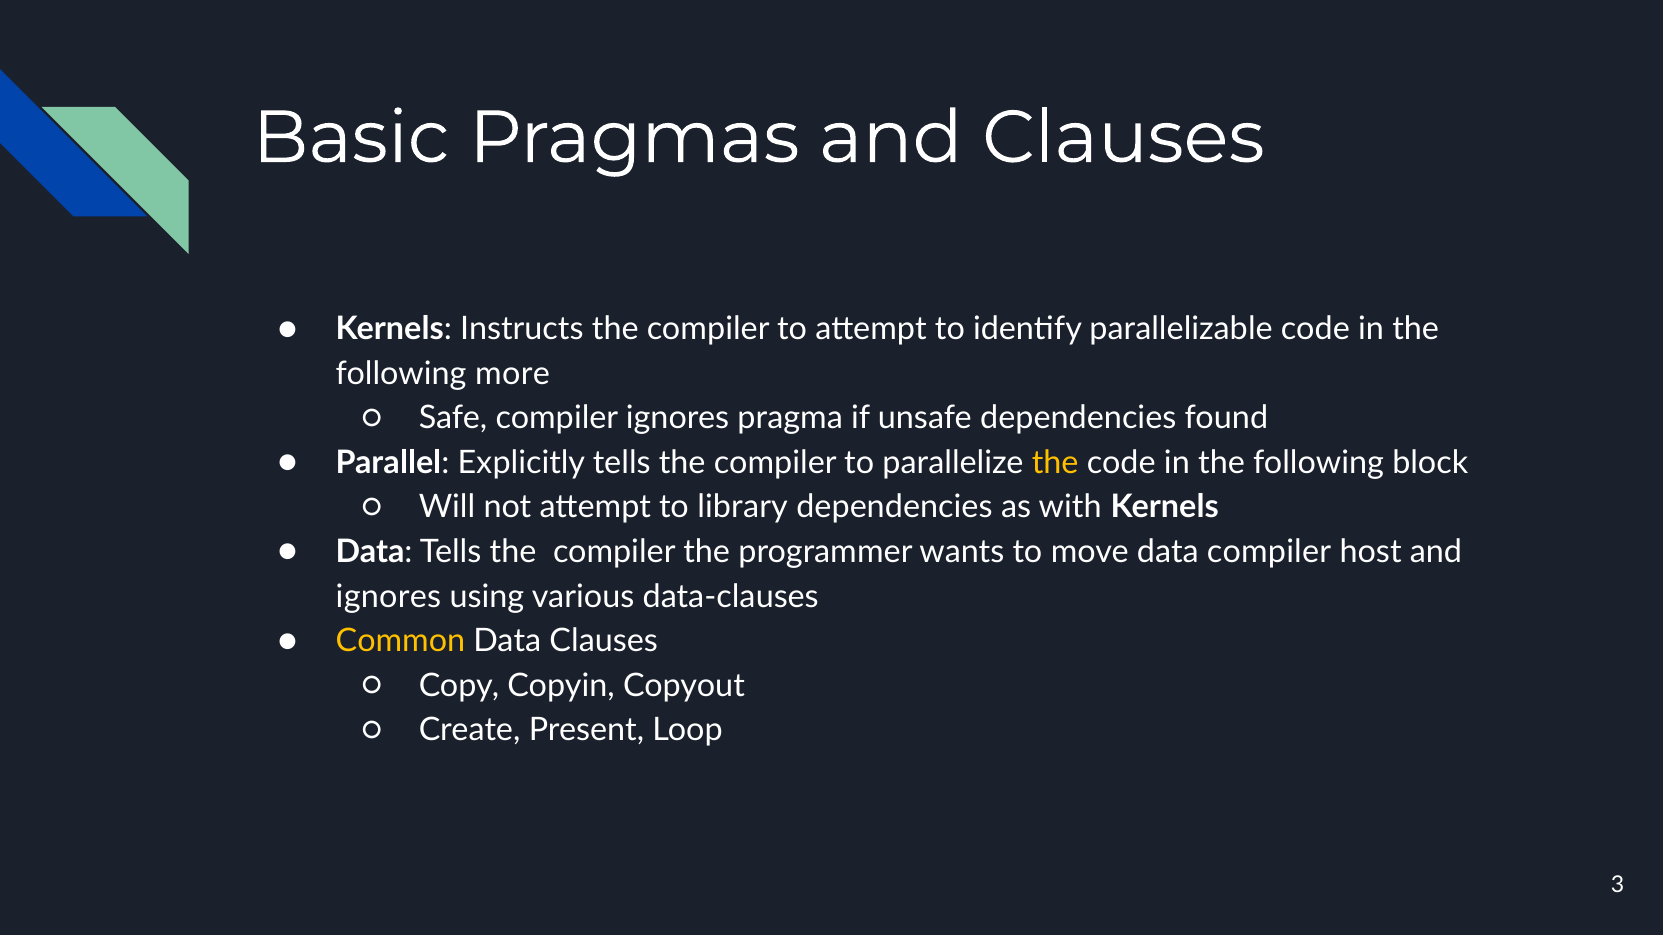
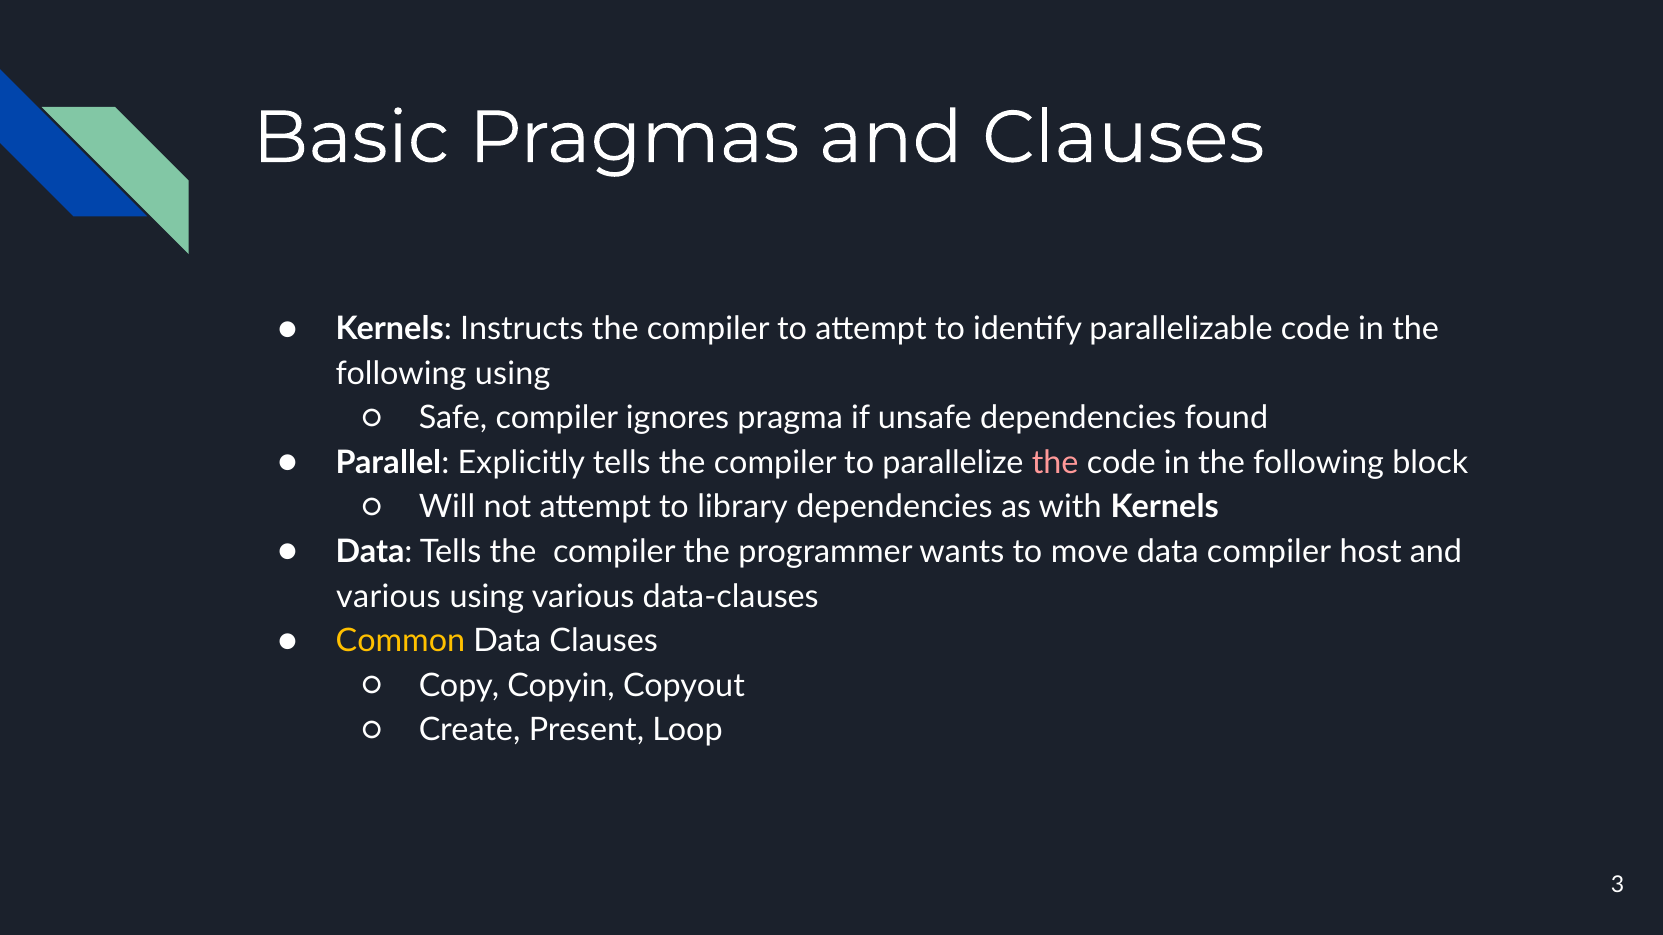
following more: more -> using (513, 374)
the colour: yellow -> pink (1055, 463)
ignores: ignores -> various (388, 597)
